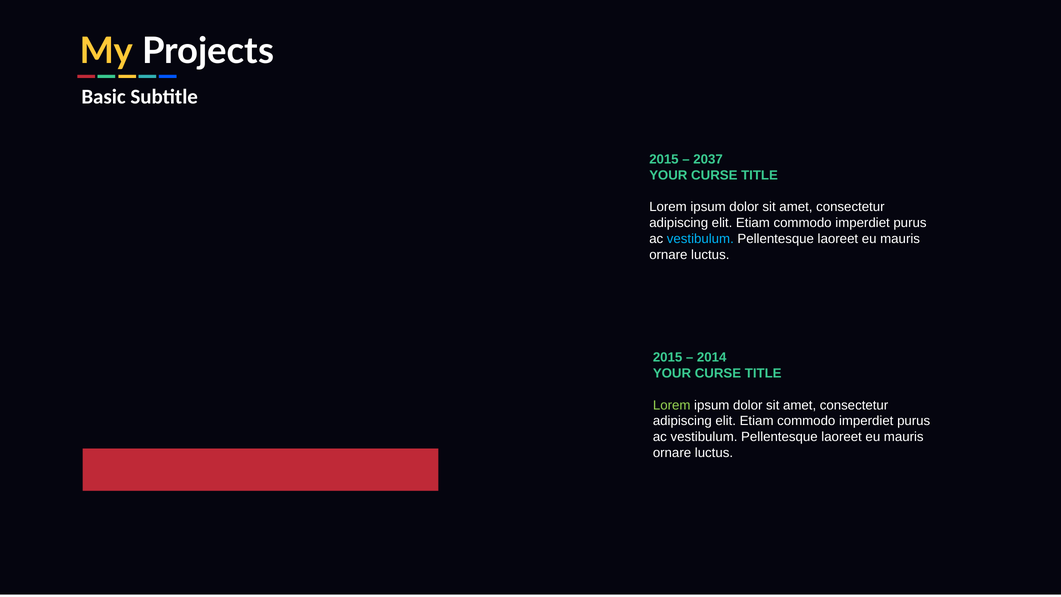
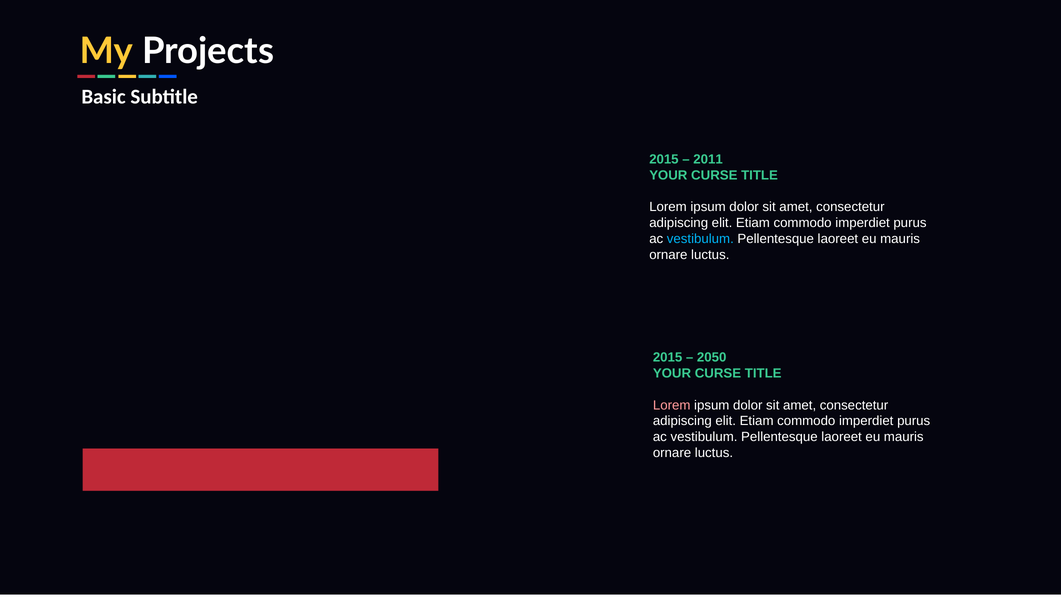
2037: 2037 -> 2011 (708, 159)
2014: 2014 -> 2050 (712, 357)
Lorem colour: light green -> pink (672, 405)
